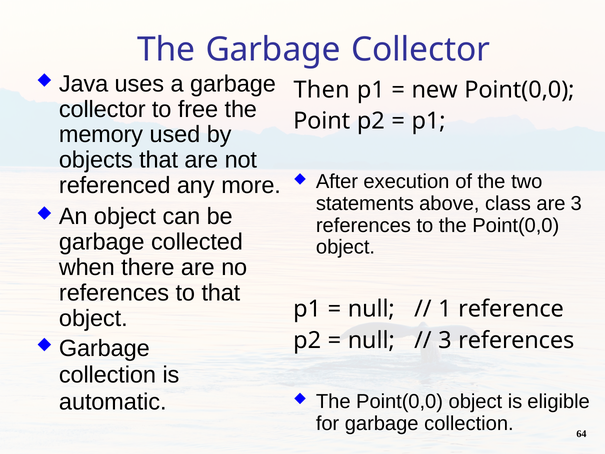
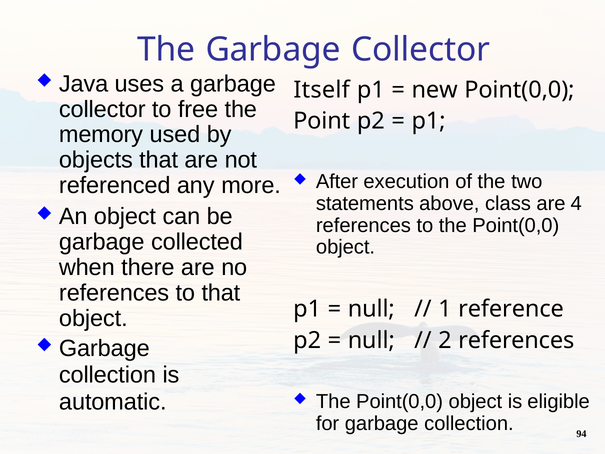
Then: Then -> Itself (322, 90)
are 3: 3 -> 4 (576, 203)
3: 3 -> 2 (445, 340)
64: 64 -> 94 (581, 434)
